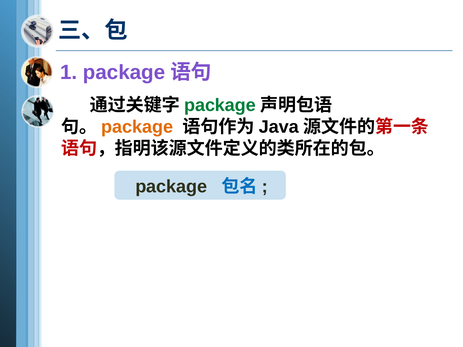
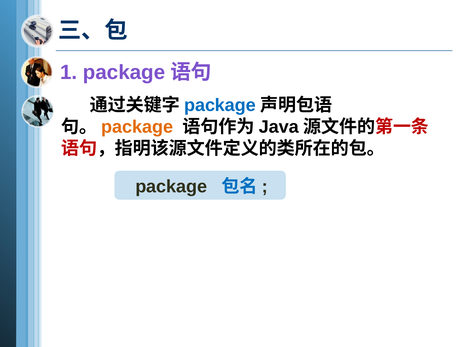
package colour: green -> blue (220, 105)
